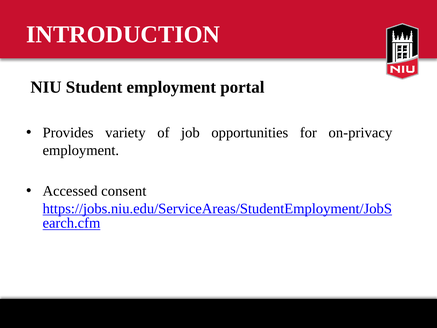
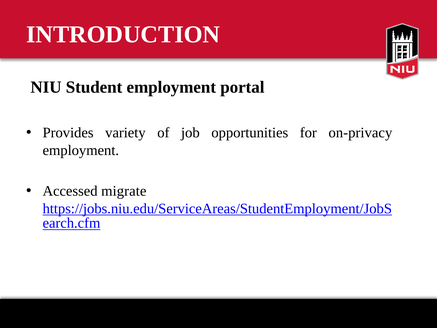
consent: consent -> migrate (124, 191)
